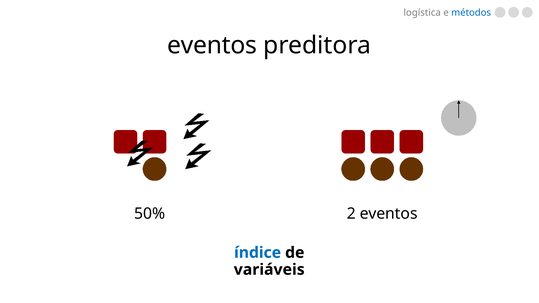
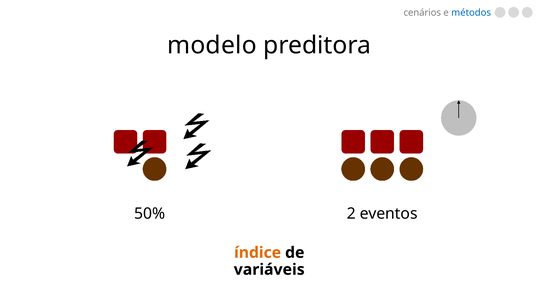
logística: logística -> cenários (422, 13)
eventos: eventos -> modelo (212, 45)
índice colour: blue -> orange (258, 253)
